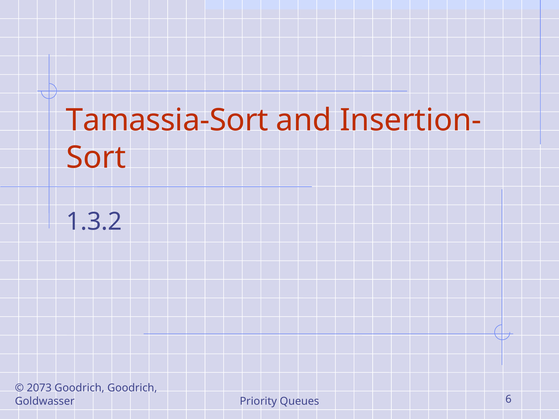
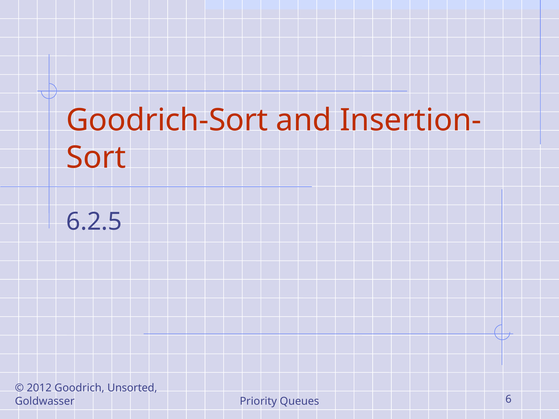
Tamassia-Sort: Tamassia-Sort -> Goodrich-Sort (167, 120)
1.3.2: 1.3.2 -> 6.2.5 (94, 222)
2073: 2073 -> 2012 (39, 388)
Goodrich Goodrich: Goodrich -> Unsorted (132, 388)
